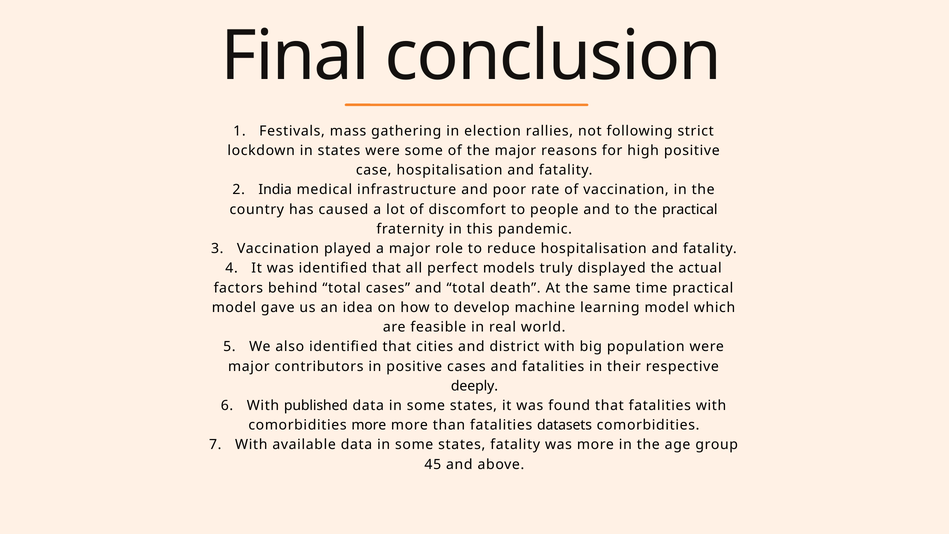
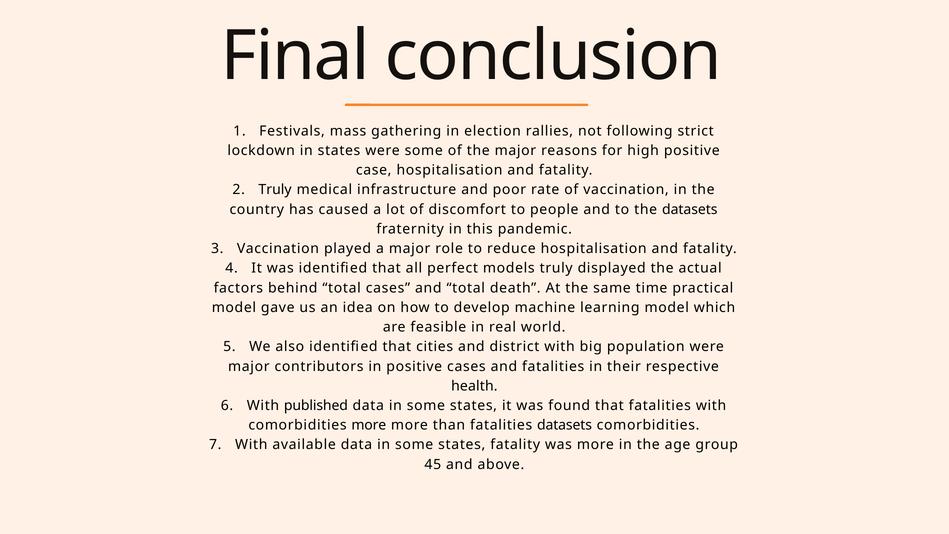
2 India: India -> Truly (275, 190)
the practical: practical -> datasets (690, 209)
deeply: deeply -> health (474, 386)
